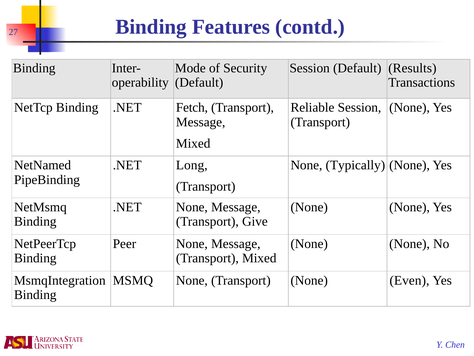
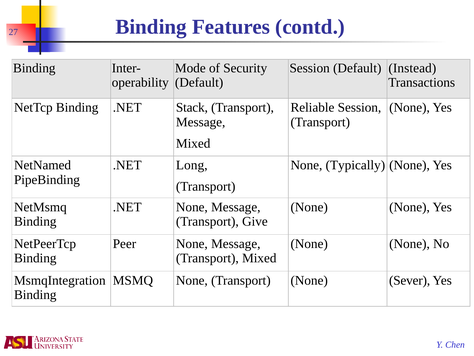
Results: Results -> Instead (412, 68)
Fetch: Fetch -> Stack (192, 107)
Even: Even -> Sever (410, 280)
